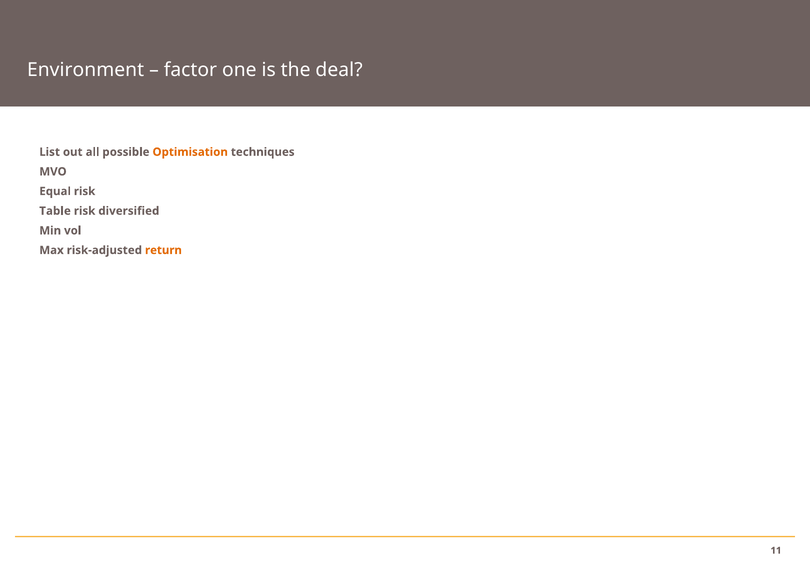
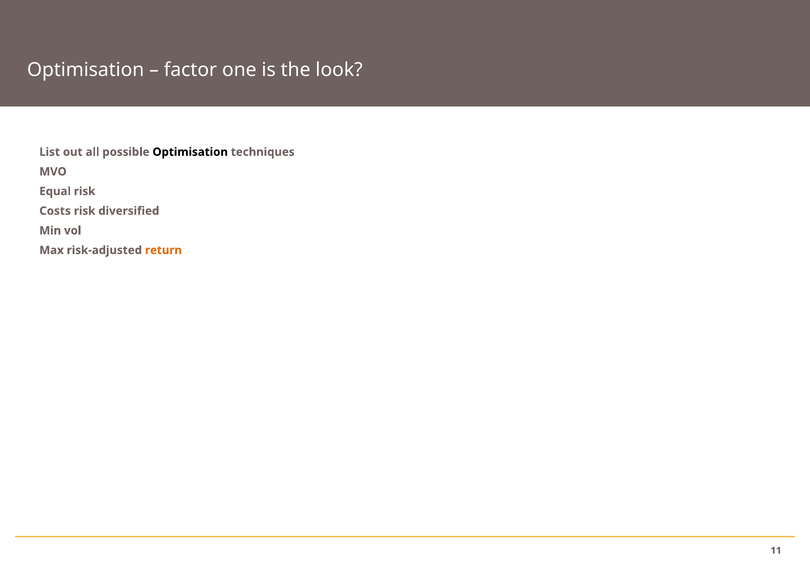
Environment: Environment -> Optimisation (86, 70)
deal: deal -> look (339, 70)
Optimisation colour: orange -> black (190, 152)
Table: Table -> Costs (55, 211)
